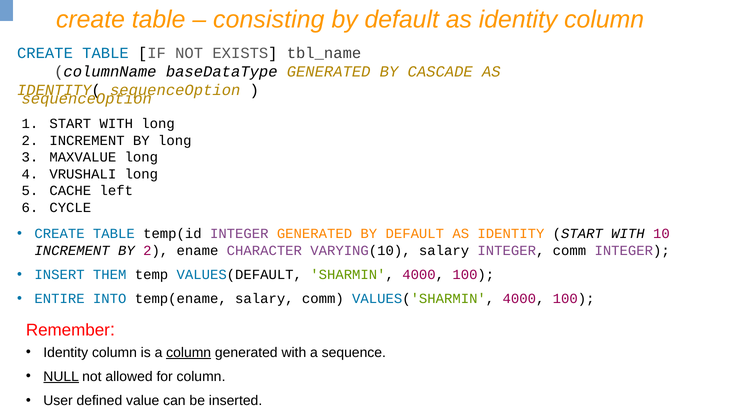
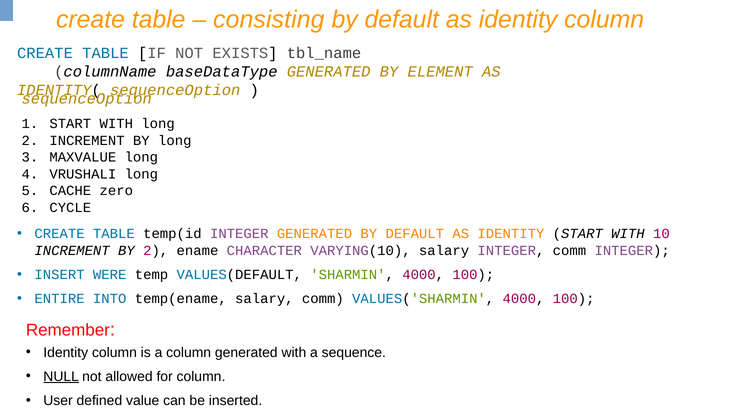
CASCADE: CASCADE -> ELEMENT (440, 72)
left: left -> zero (116, 191)
THEM: THEM -> WERE (110, 275)
column underline: present -> none (189, 352)
